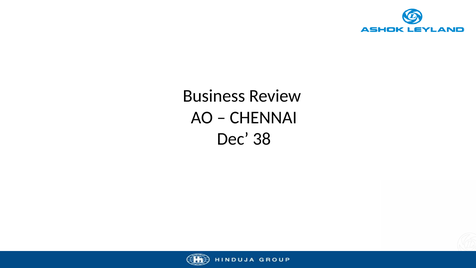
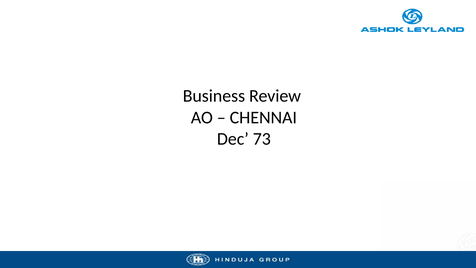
38: 38 -> 73 (262, 139)
